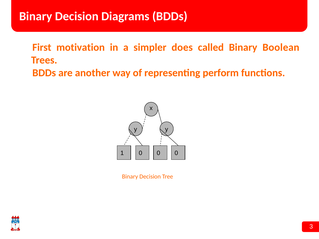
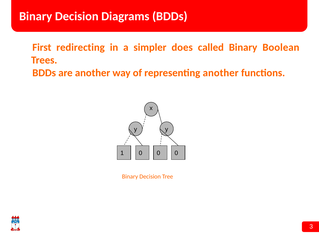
motivation: motivation -> redirecting (81, 47)
representing perform: perform -> another (221, 73)
